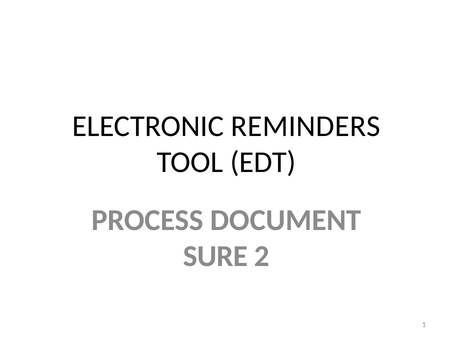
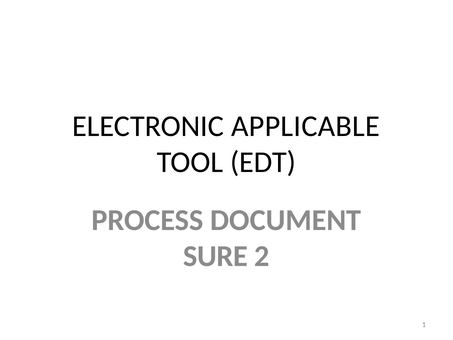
REMINDERS: REMINDERS -> APPLICABLE (306, 126)
